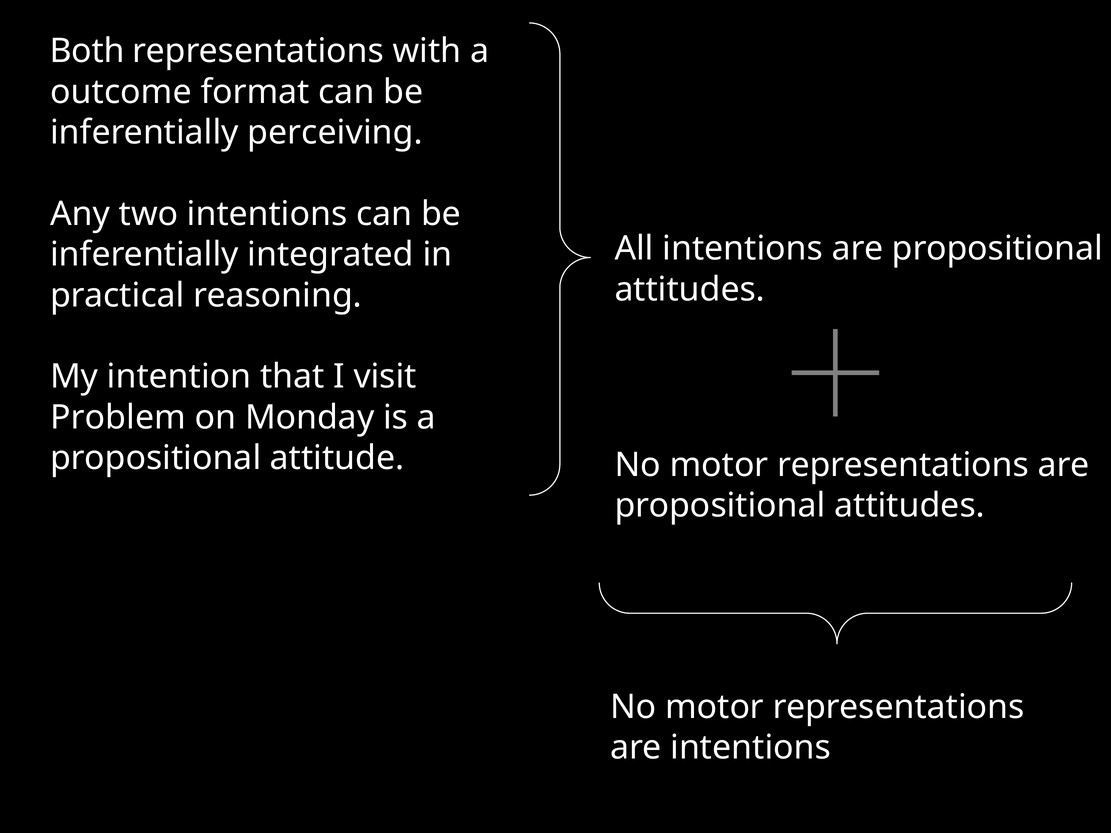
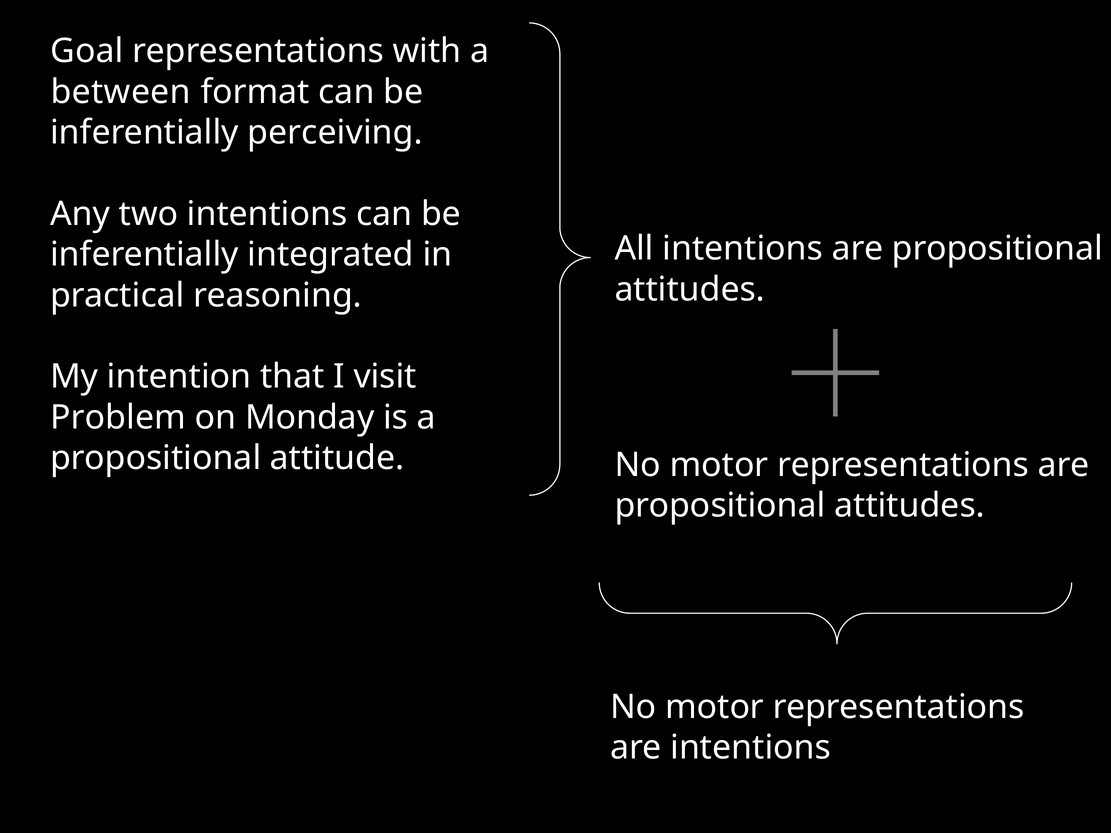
Both: Both -> Goal (87, 51)
outcome: outcome -> between (121, 92)
